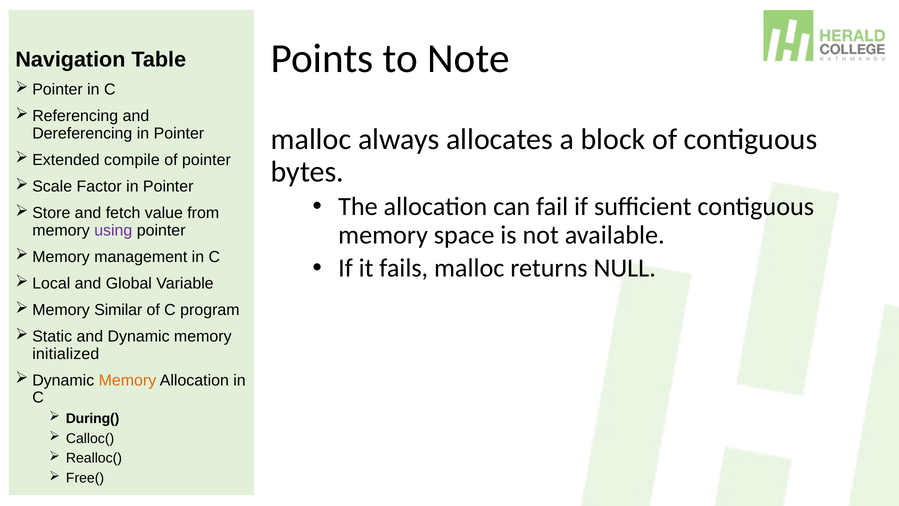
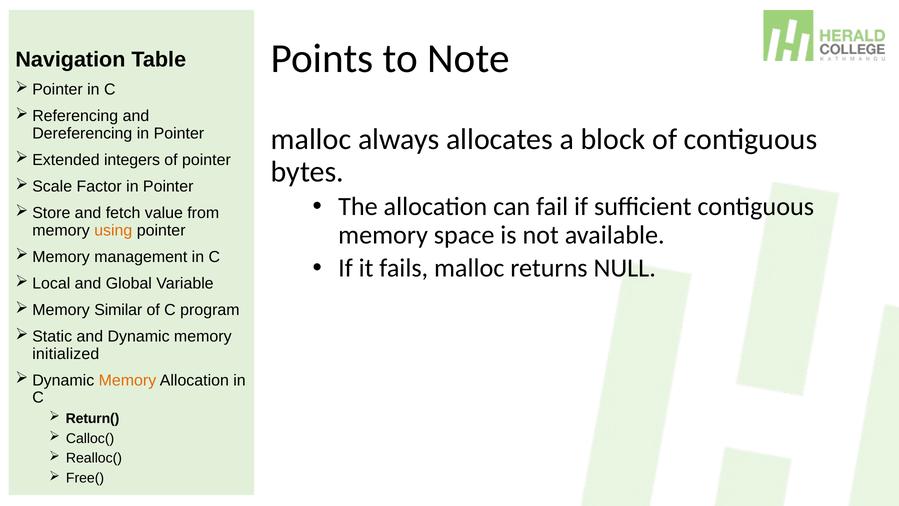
compile: compile -> integers (132, 160)
using colour: purple -> orange (113, 230)
During(: During( -> Return( (93, 418)
